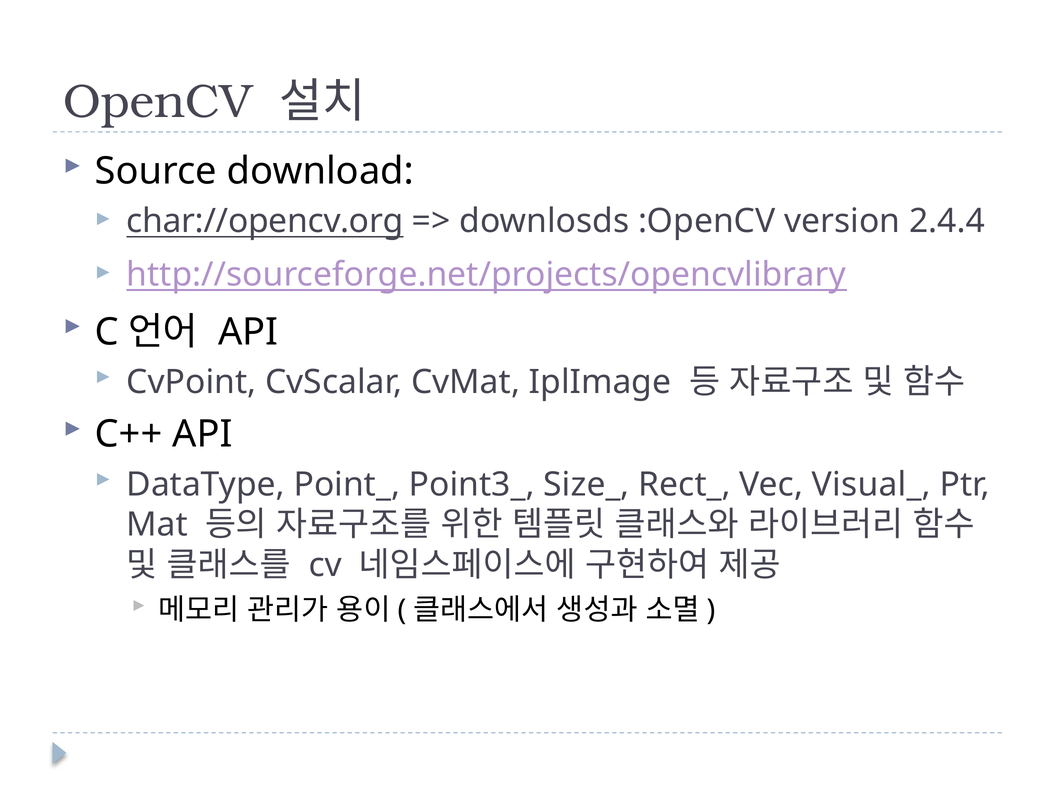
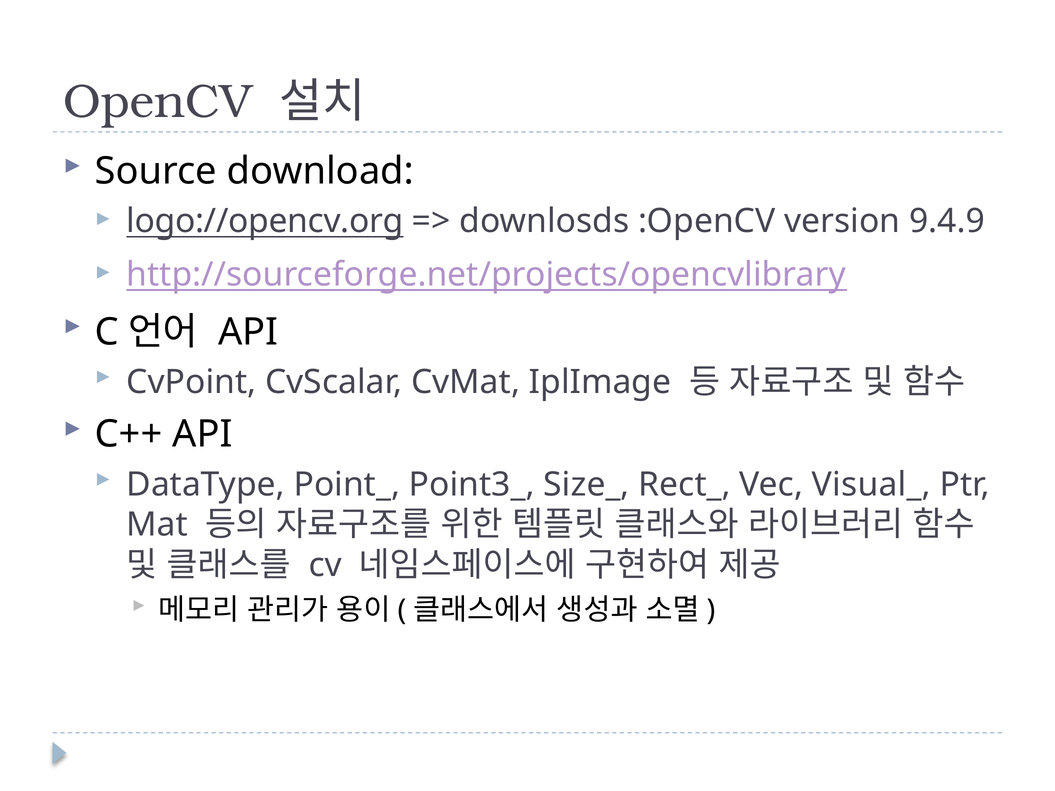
char://opencv.org: char://opencv.org -> logo://opencv.org (265, 221)
2.4.4: 2.4.4 -> 9.4.9 (947, 221)
